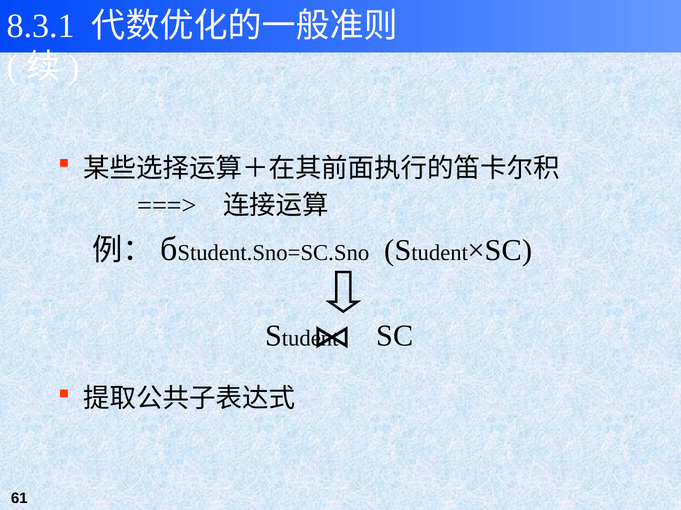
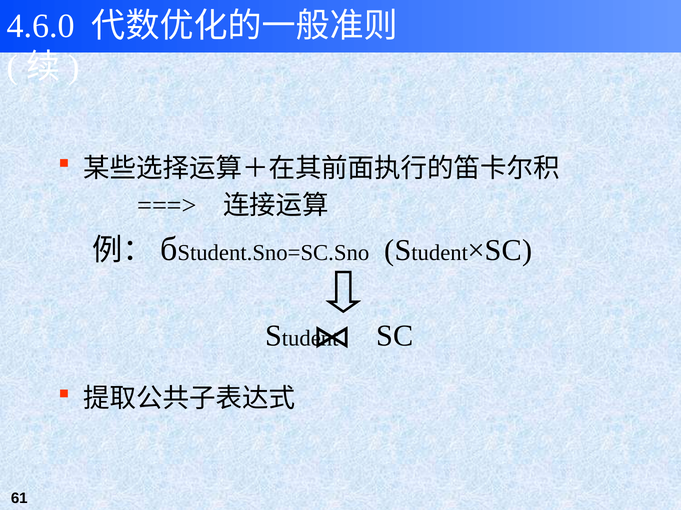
8.3.1: 8.3.1 -> 4.6.0 (41, 26)
